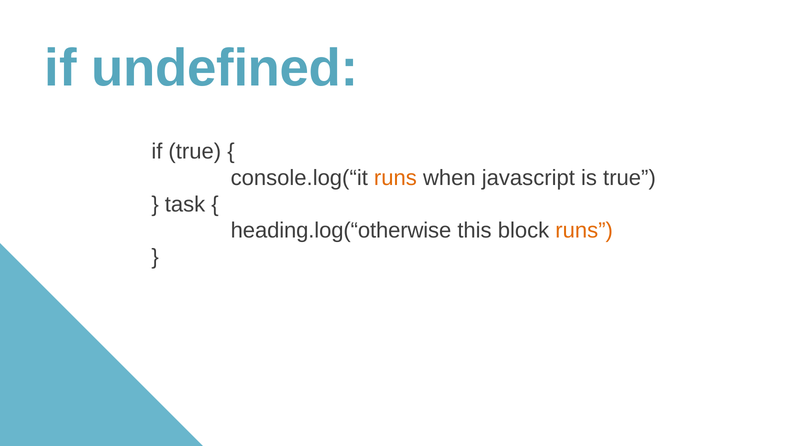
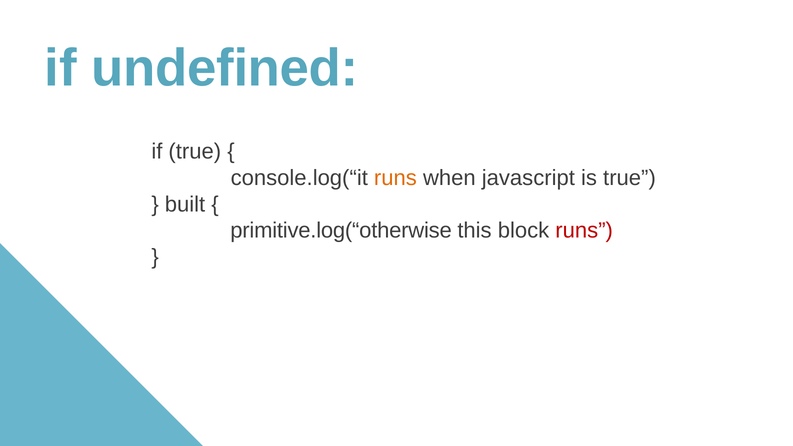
task: task -> built (185, 204)
heading.log(“otherwise: heading.log(“otherwise -> primitive.log(“otherwise (341, 231)
runs colour: orange -> red (584, 231)
